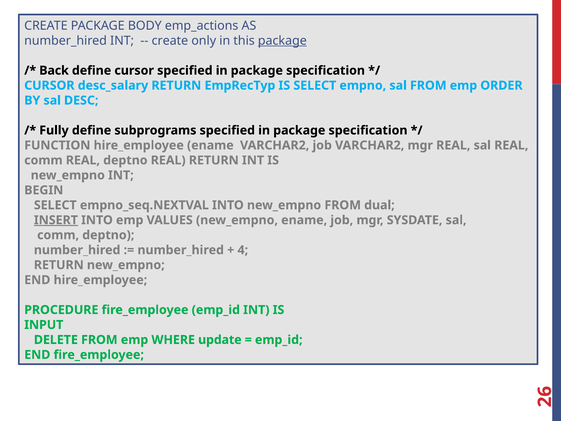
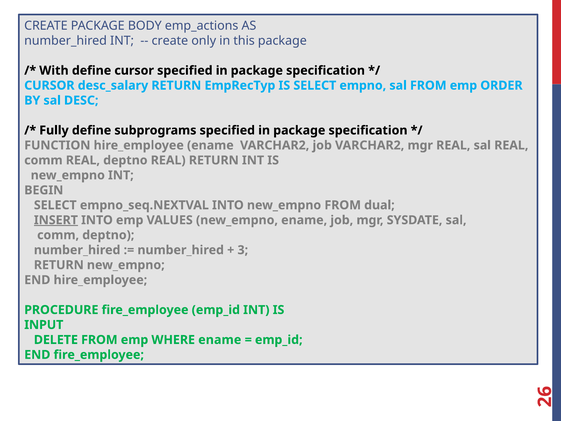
package underline: present -> none (282, 41)
Back: Back -> With (54, 70)
4: 4 -> 3 (243, 250)
WHERE update: update -> ename (220, 340)
